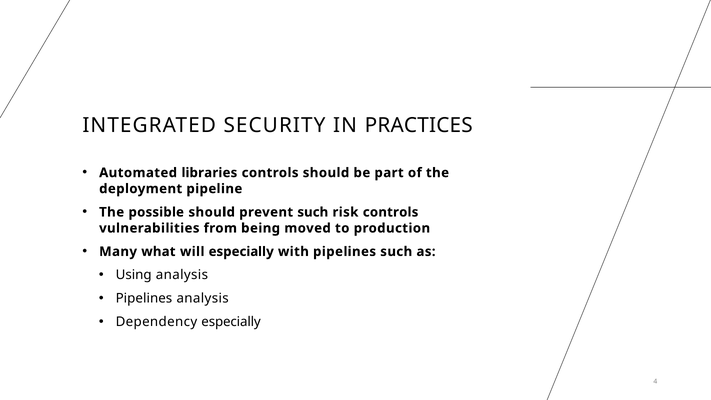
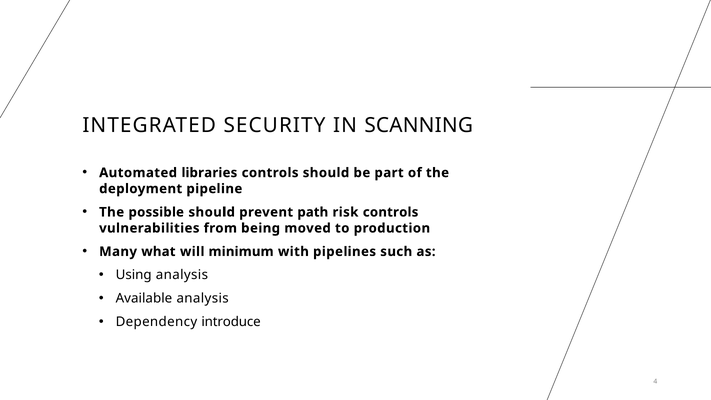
PRACTICES: PRACTICES -> SCANNING (419, 125)
prevent such: such -> path (313, 212)
will especially: especially -> minimum (241, 252)
Pipelines: Pipelines -> Available (144, 298)
Dependency especially: especially -> introduce (231, 322)
